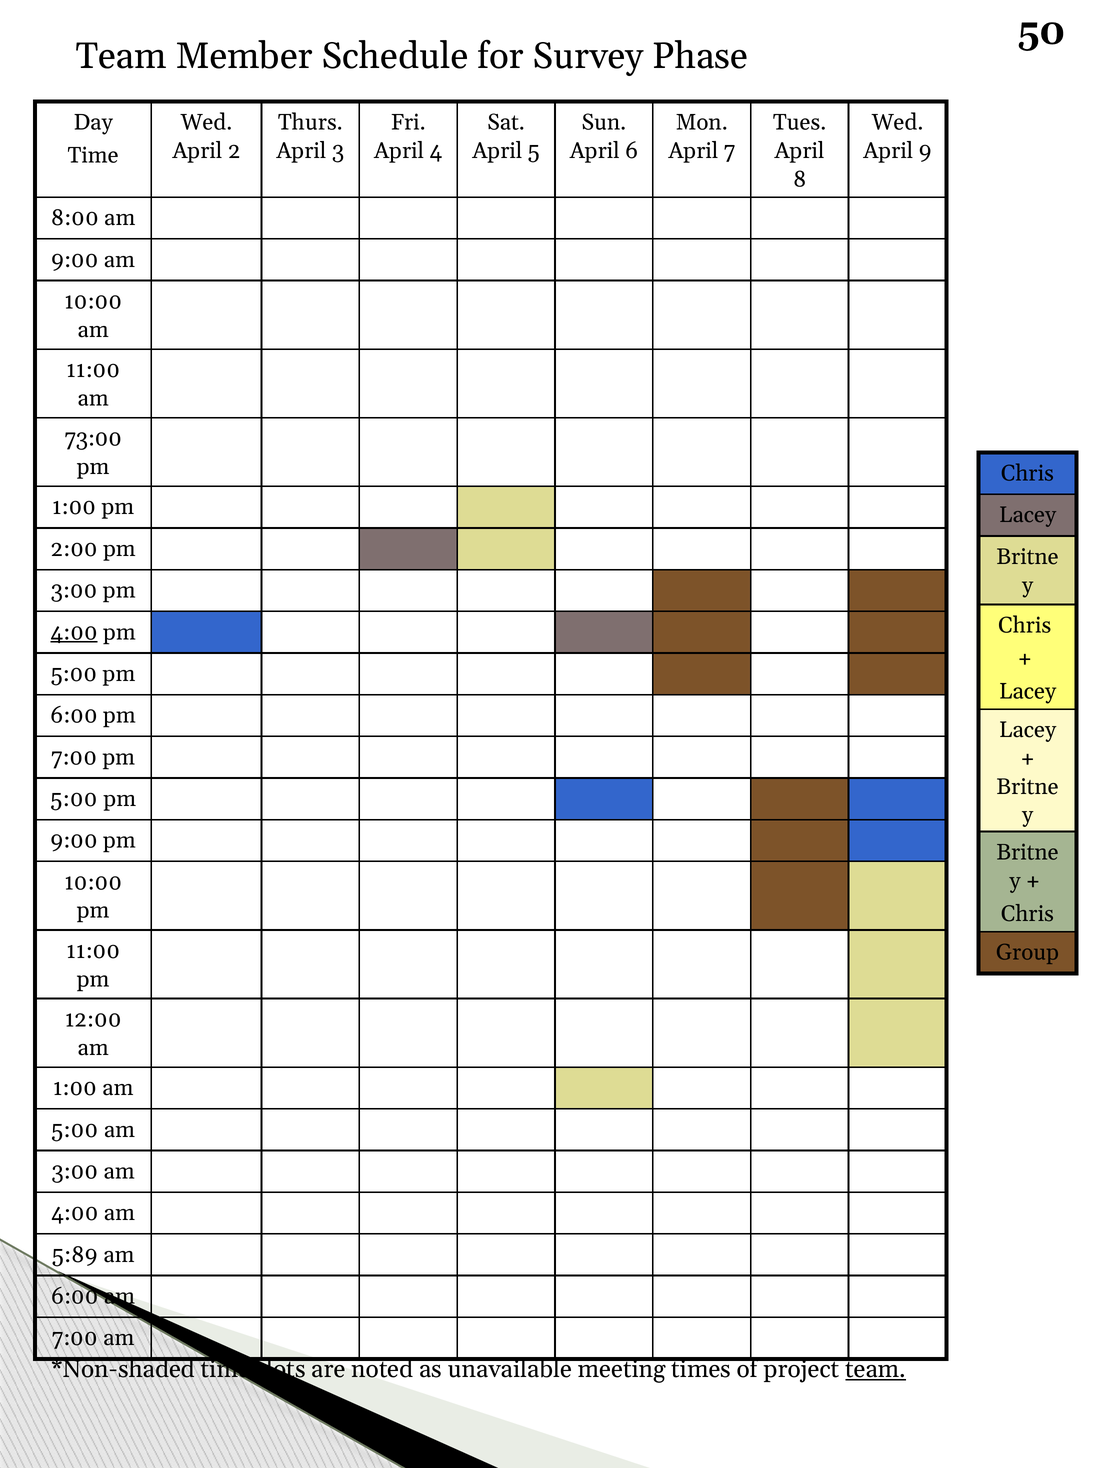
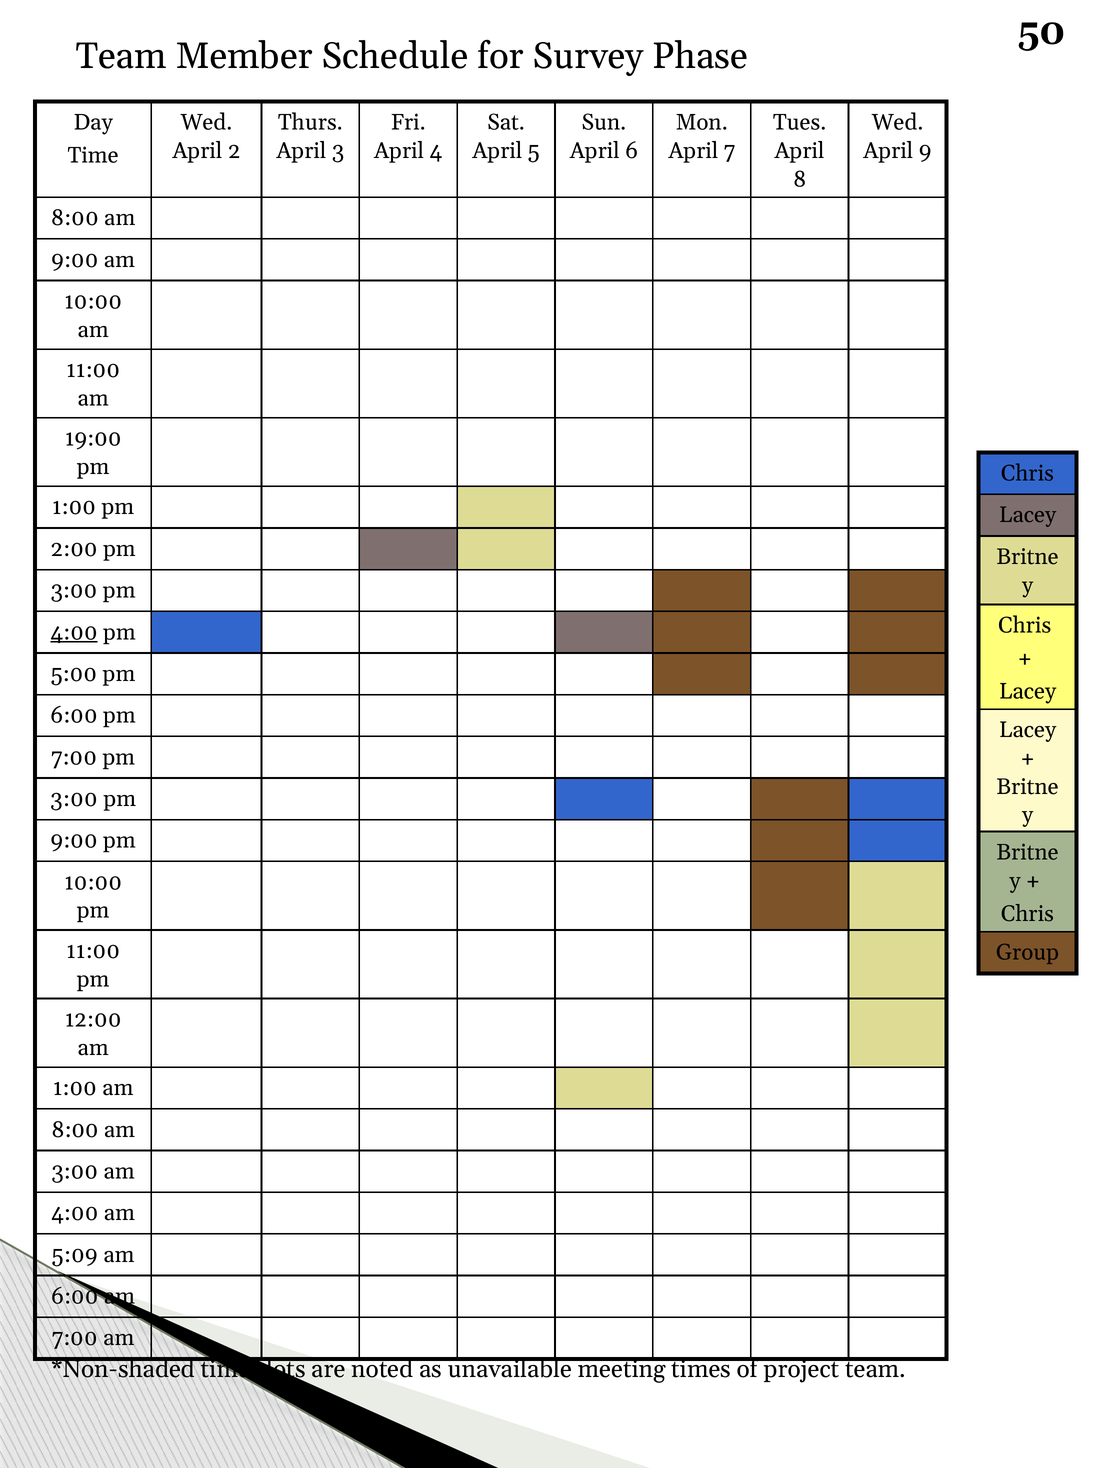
73:00: 73:00 -> 19:00 (93, 438)
5:00: 5:00 -> 3:00 (74, 799)
5:00: 5:00 -> 8:00 (75, 1130)
5:89: 5:89 -> 5:09 (75, 1255)
team underline: present -> none (876, 1369)
